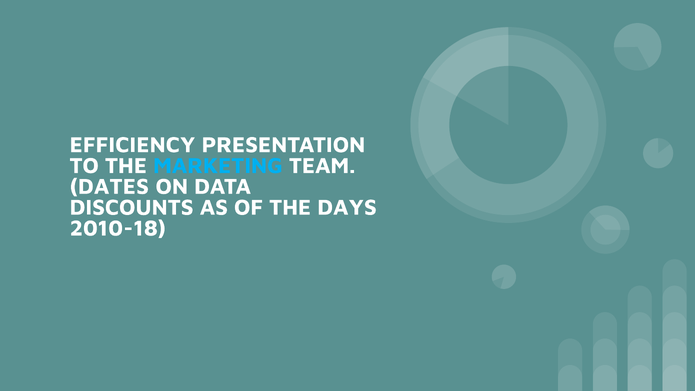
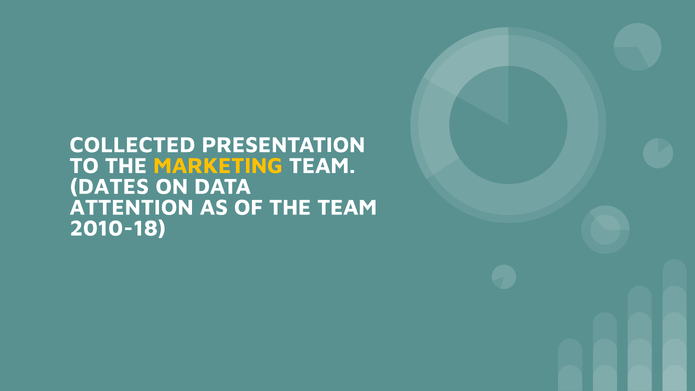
EFFICIENCY: EFFICIENCY -> COLLECTED (132, 145)
MARKETING colour: light blue -> yellow (218, 166)
DISCOUNTS: DISCOUNTS -> ATTENTION (132, 207)
THE DAYS: DAYS -> TEAM (347, 207)
